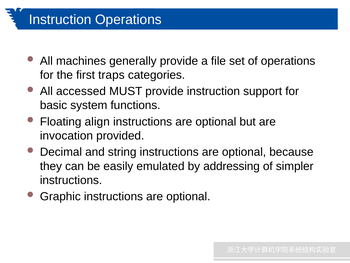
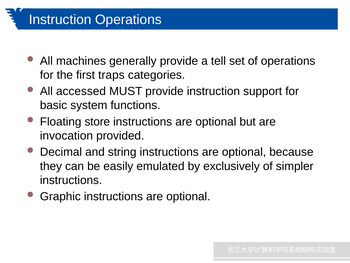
file: file -> tell (218, 61)
align: align -> store (97, 122)
addressing: addressing -> exclusively (231, 166)
